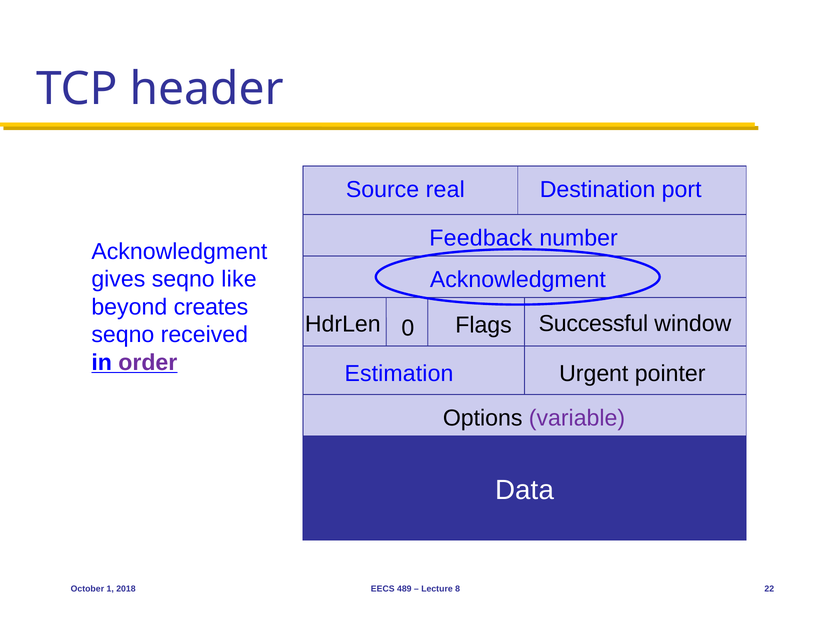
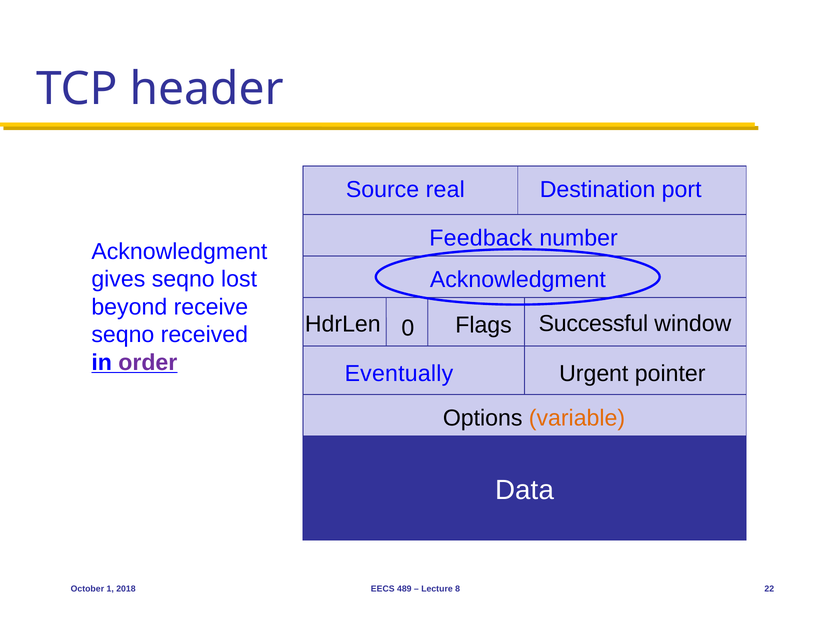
like: like -> lost (239, 279)
creates: creates -> receive (211, 307)
Estimation: Estimation -> Eventually (399, 374)
variable colour: purple -> orange (577, 418)
